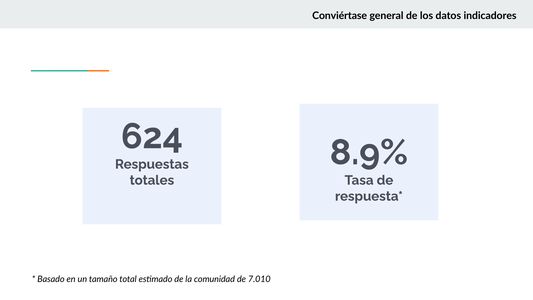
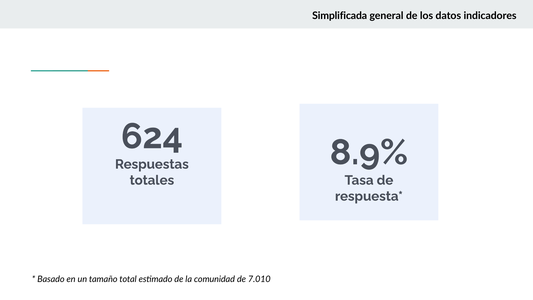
Conviértase: Conviértase -> Simplificada (340, 16)
